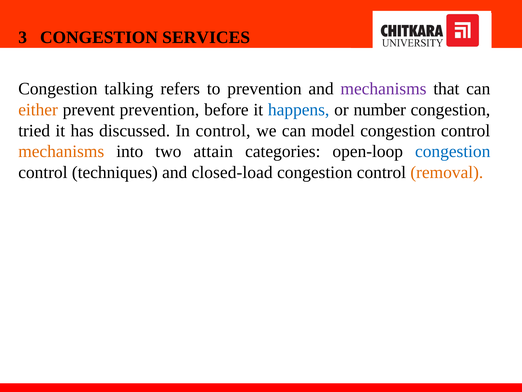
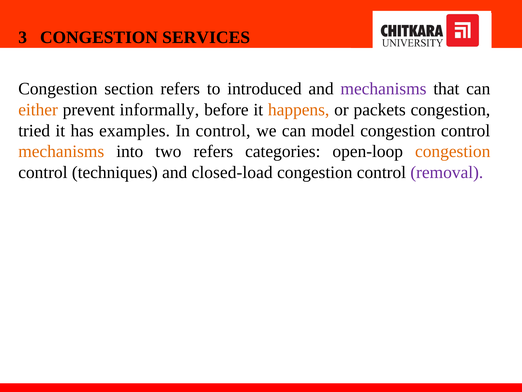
talking: talking -> section (129, 89)
to prevention: prevention -> introduced (264, 89)
prevent prevention: prevention -> informally (159, 110)
happens colour: blue -> orange (299, 110)
number: number -> packets (380, 110)
discussed: discussed -> examples (135, 130)
two attain: attain -> refers (213, 151)
congestion colour: blue -> orange (453, 151)
removal colour: orange -> purple (447, 172)
